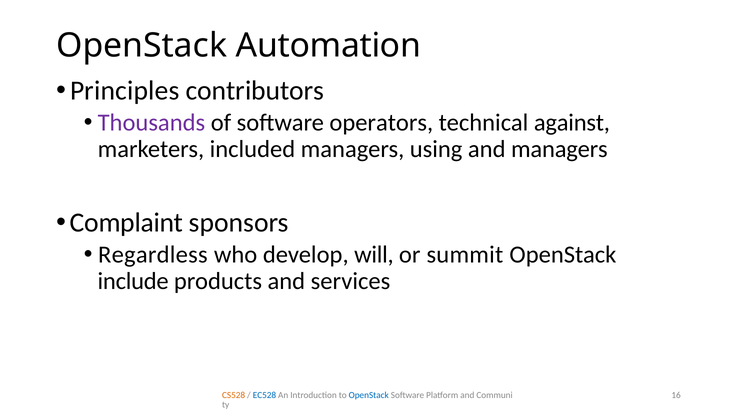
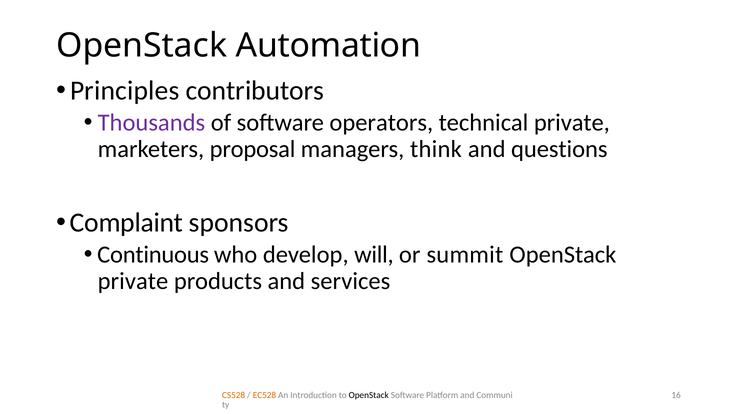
technical against: against -> private (572, 123)
included: included -> proposal (253, 149)
using: using -> think (436, 149)
and managers: managers -> questions (559, 149)
Regardless: Regardless -> Continuous (153, 255)
include: include -> private (133, 281)
EC528 colour: blue -> orange (264, 396)
OpenStack colour: blue -> black (369, 396)
